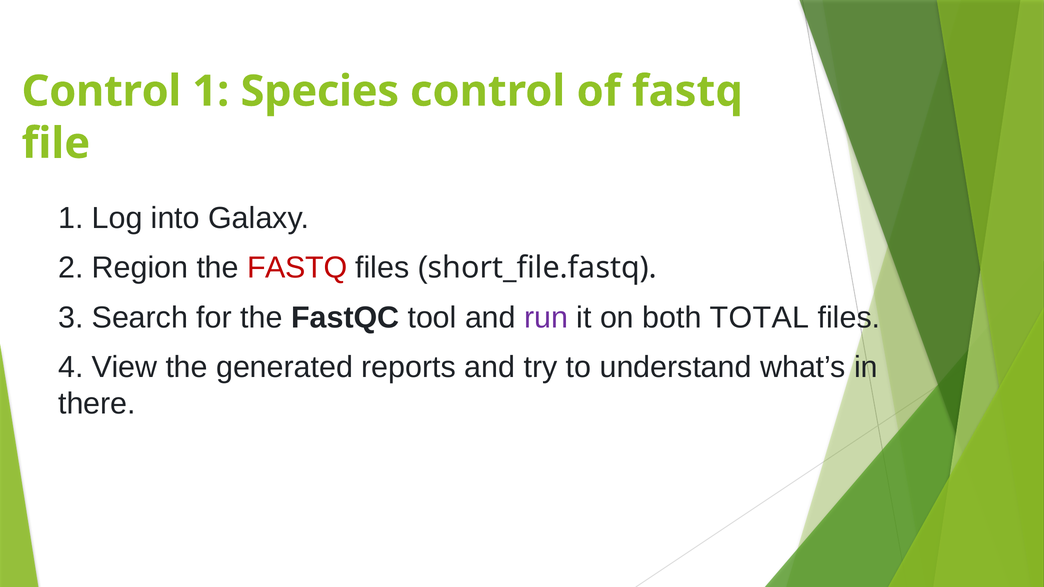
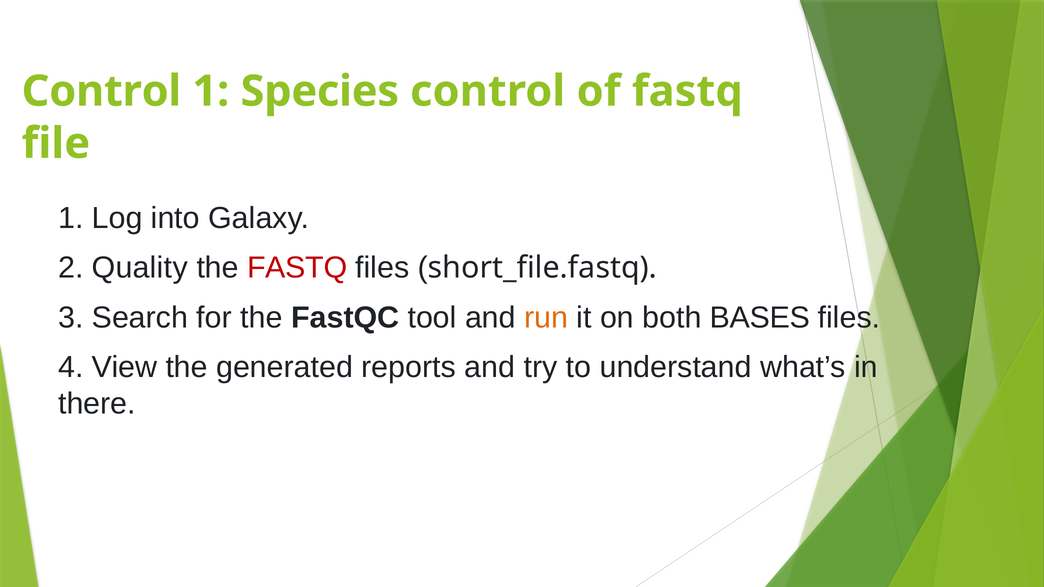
Region: Region -> Quality (140, 268)
run colour: purple -> orange (546, 318)
TOTAL: TOTAL -> BASES (760, 318)
